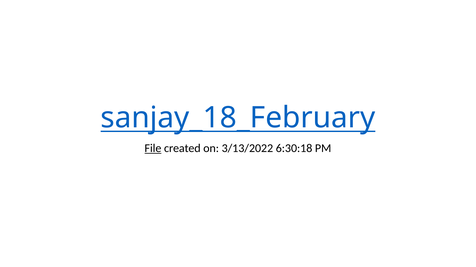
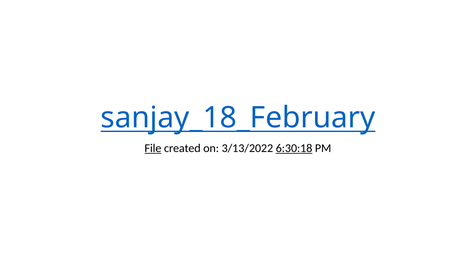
6:30:18 underline: none -> present (294, 149)
